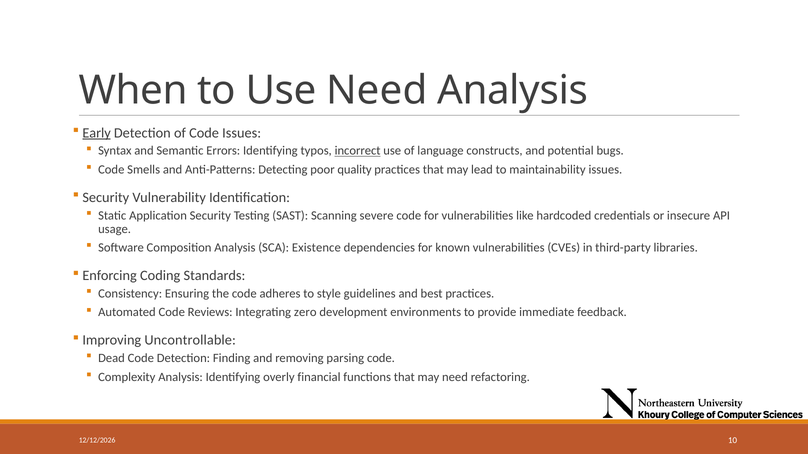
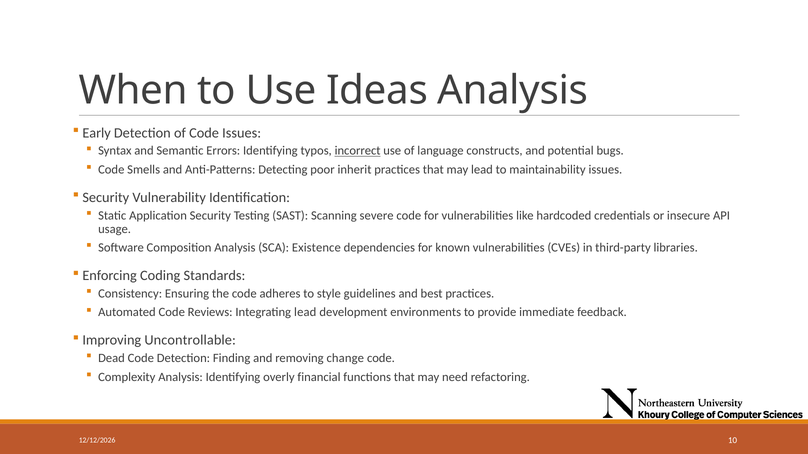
Use Need: Need -> Ideas (377, 91)
Early underline: present -> none (97, 133)
quality: quality -> inherit (354, 170)
Integrating zero: zero -> lead (305, 313)
parsing: parsing -> change (345, 359)
